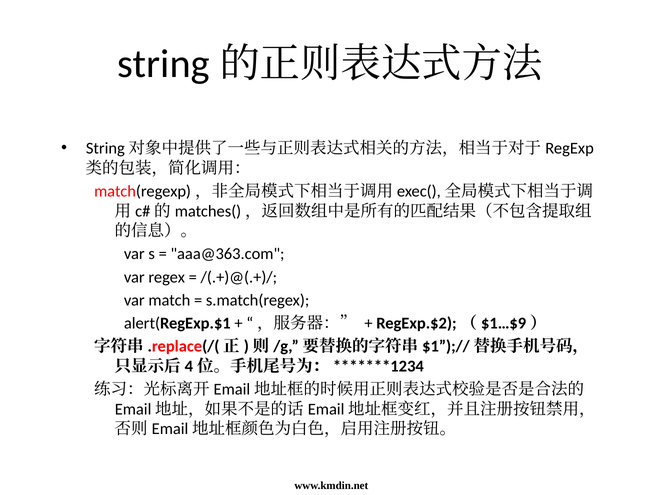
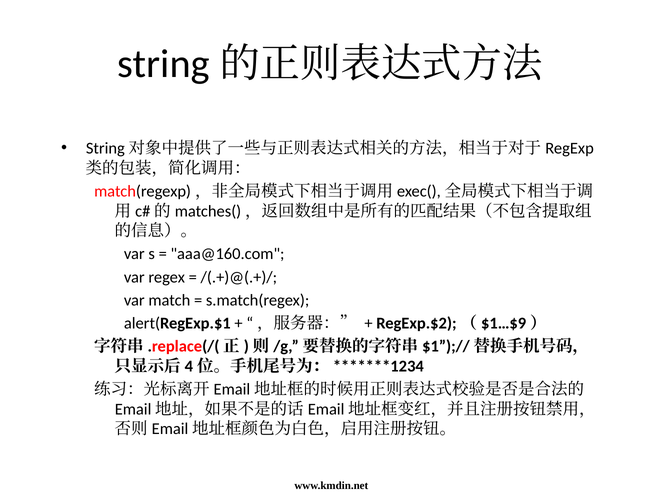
aaa@363.com: aaa@363.com -> aaa@160.com (228, 254)
